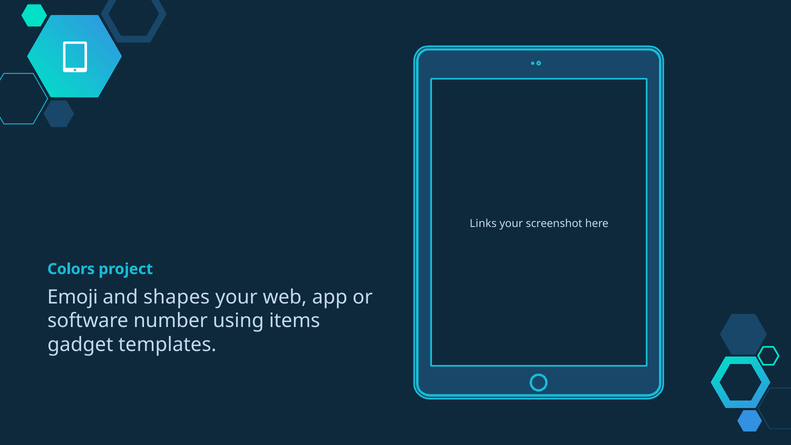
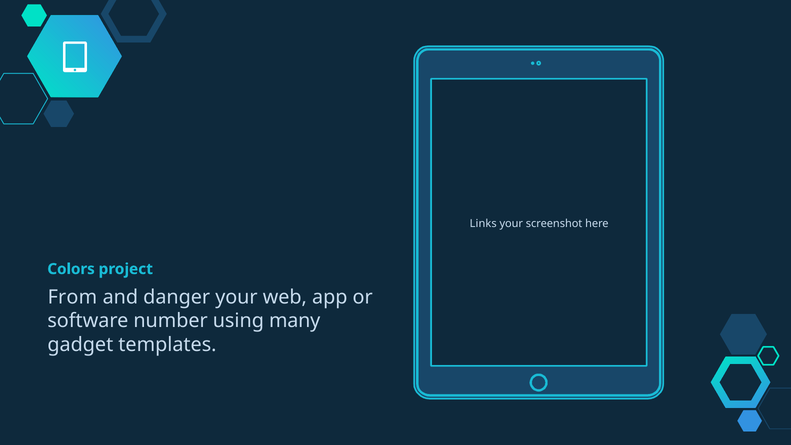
Emoji: Emoji -> From (72, 297)
shapes: shapes -> danger (177, 297)
items: items -> many (295, 321)
